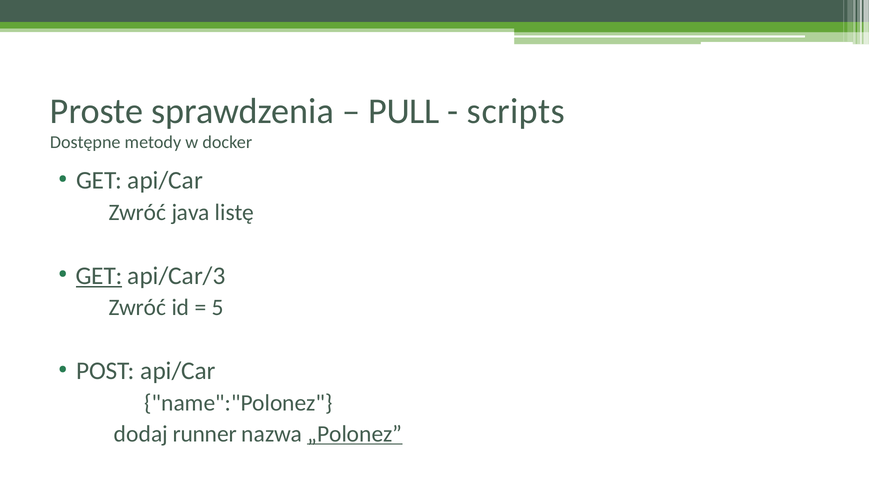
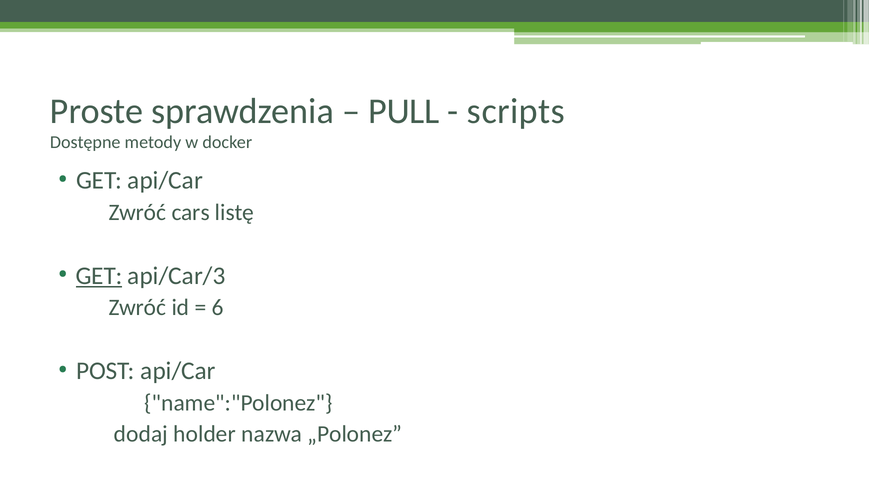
java: java -> cars (191, 212)
5: 5 -> 6 (218, 308)
runner: runner -> holder (205, 434)
„Polonez underline: present -> none (355, 434)
